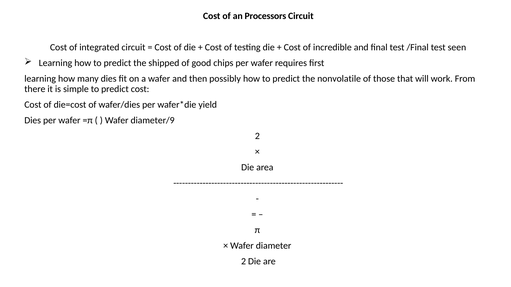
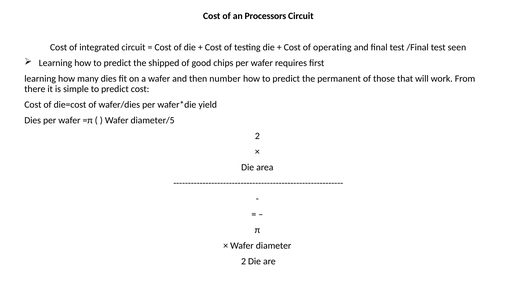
incredible: incredible -> operating (332, 47)
possibly: possibly -> number (225, 79)
nonvolatile: nonvolatile -> permanent (339, 79)
diameter/9: diameter/9 -> diameter/5 (153, 121)
